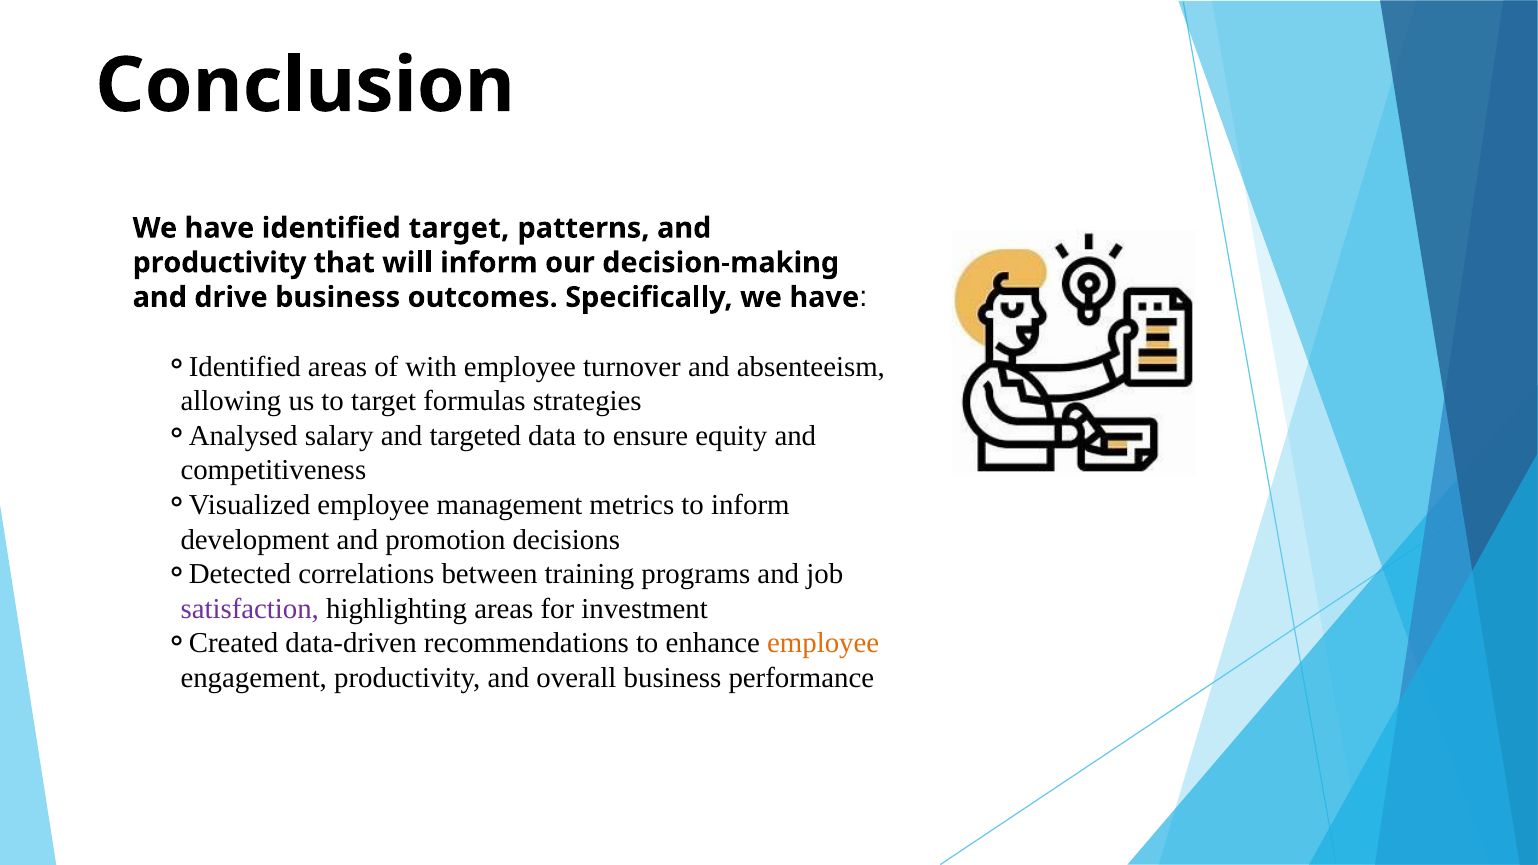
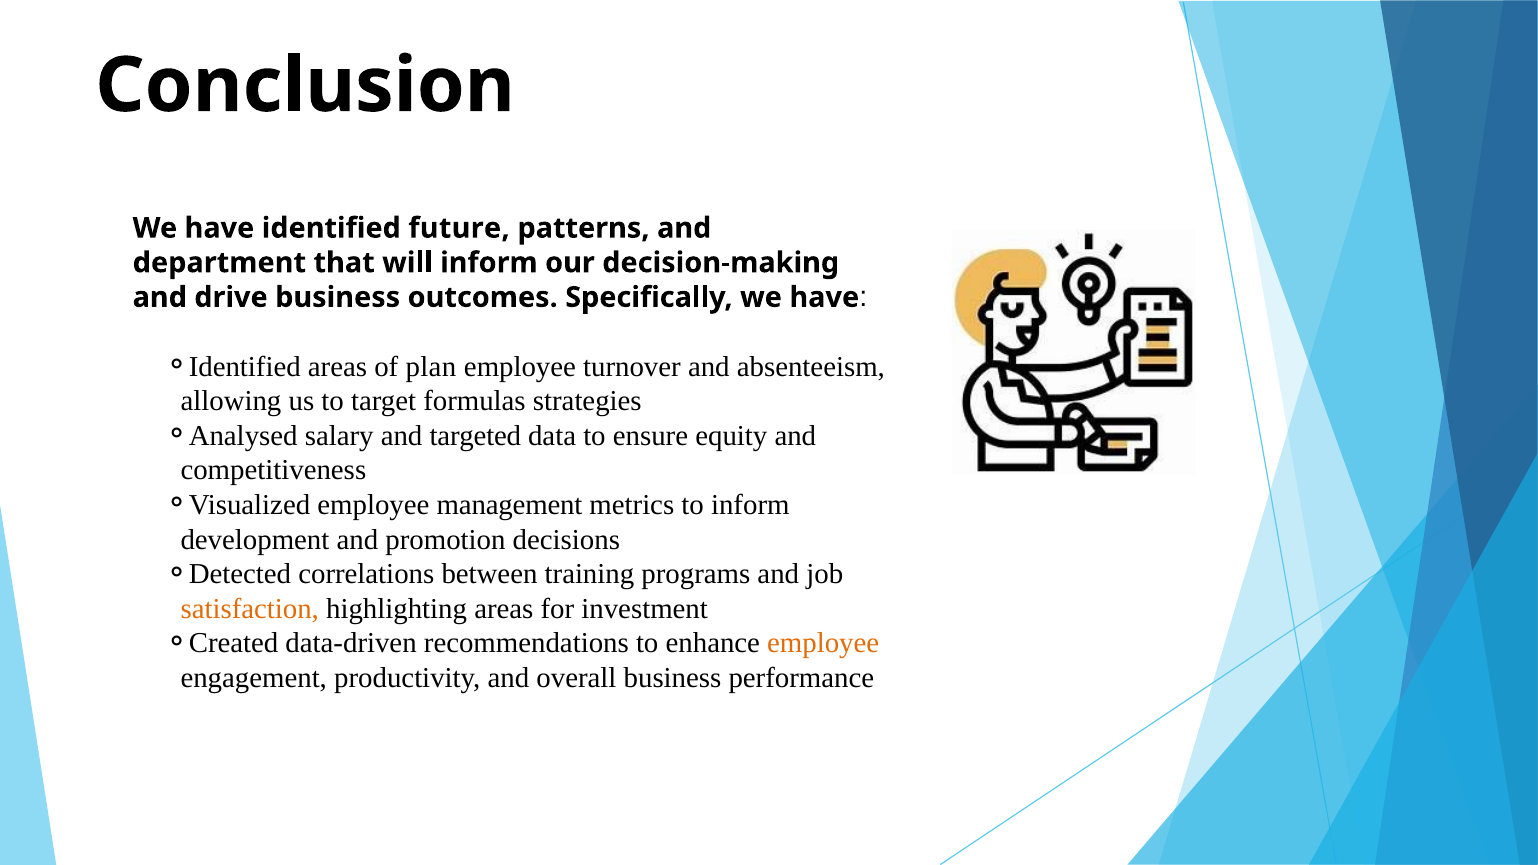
identified target: target -> future (459, 228)
productivity: productivity -> department (219, 263)
with: with -> plan (431, 367)
satisfaction colour: purple -> orange (250, 609)
